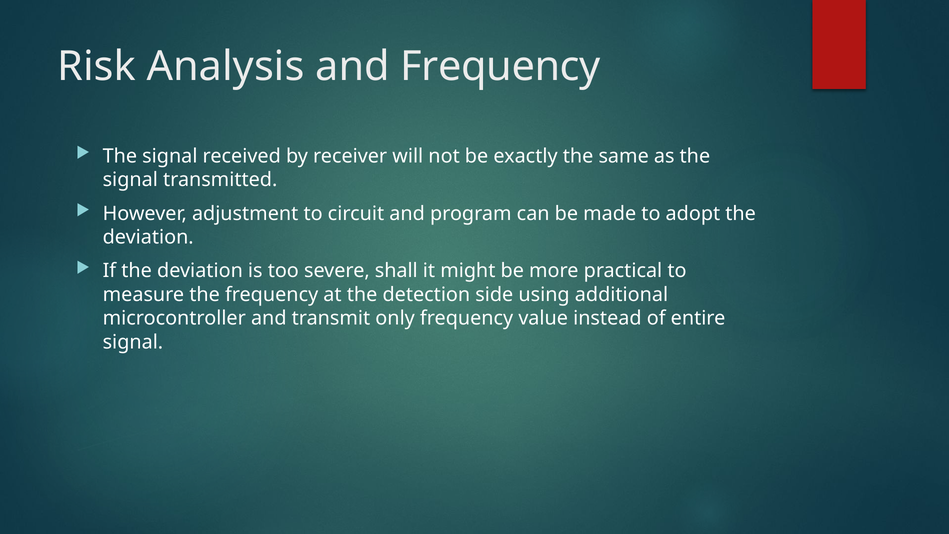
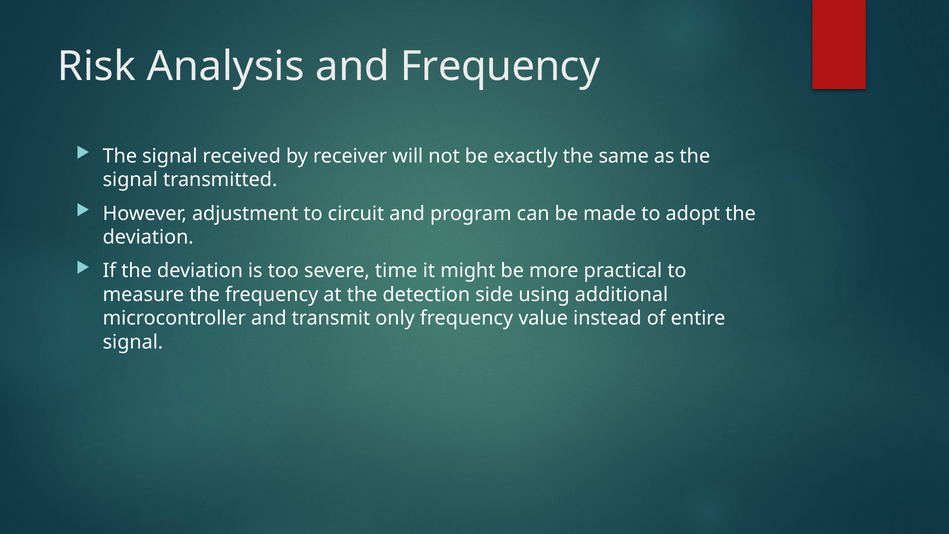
shall: shall -> time (396, 271)
